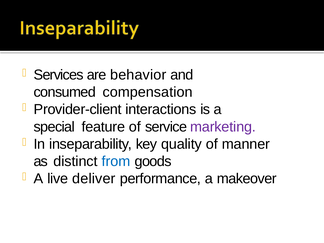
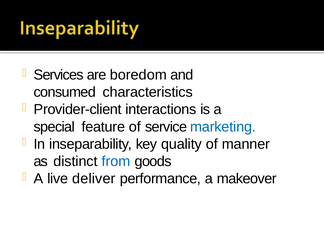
behavior: behavior -> boredom (138, 75)
compensation: compensation -> characteristics (148, 92)
marketing colour: purple -> blue (223, 127)
